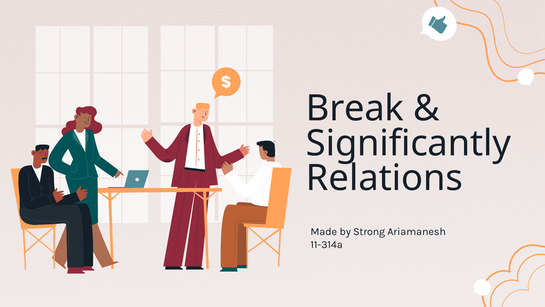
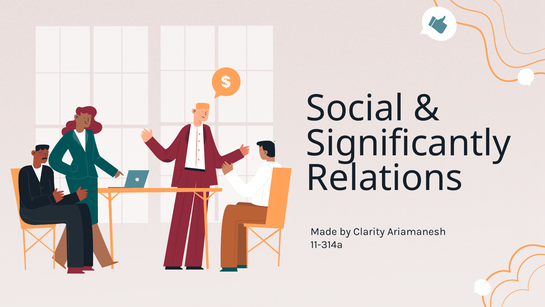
Break: Break -> Social (355, 108)
Strong: Strong -> Clarity (369, 231)
